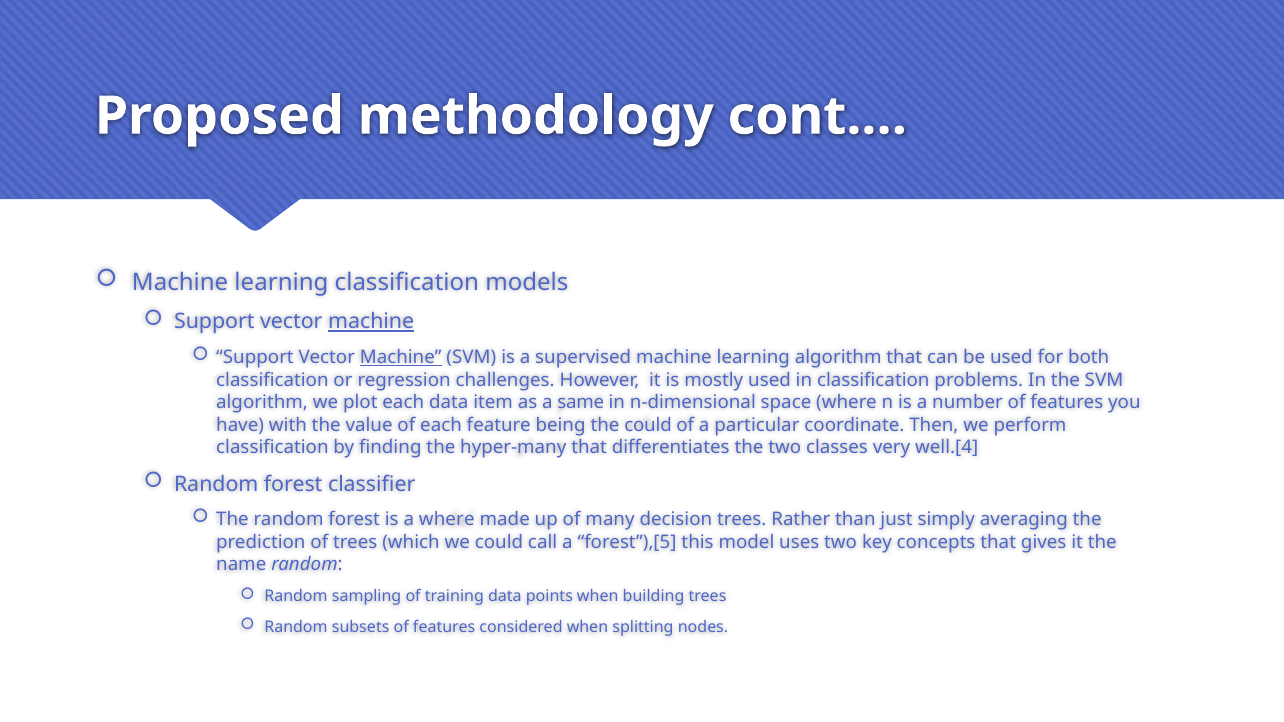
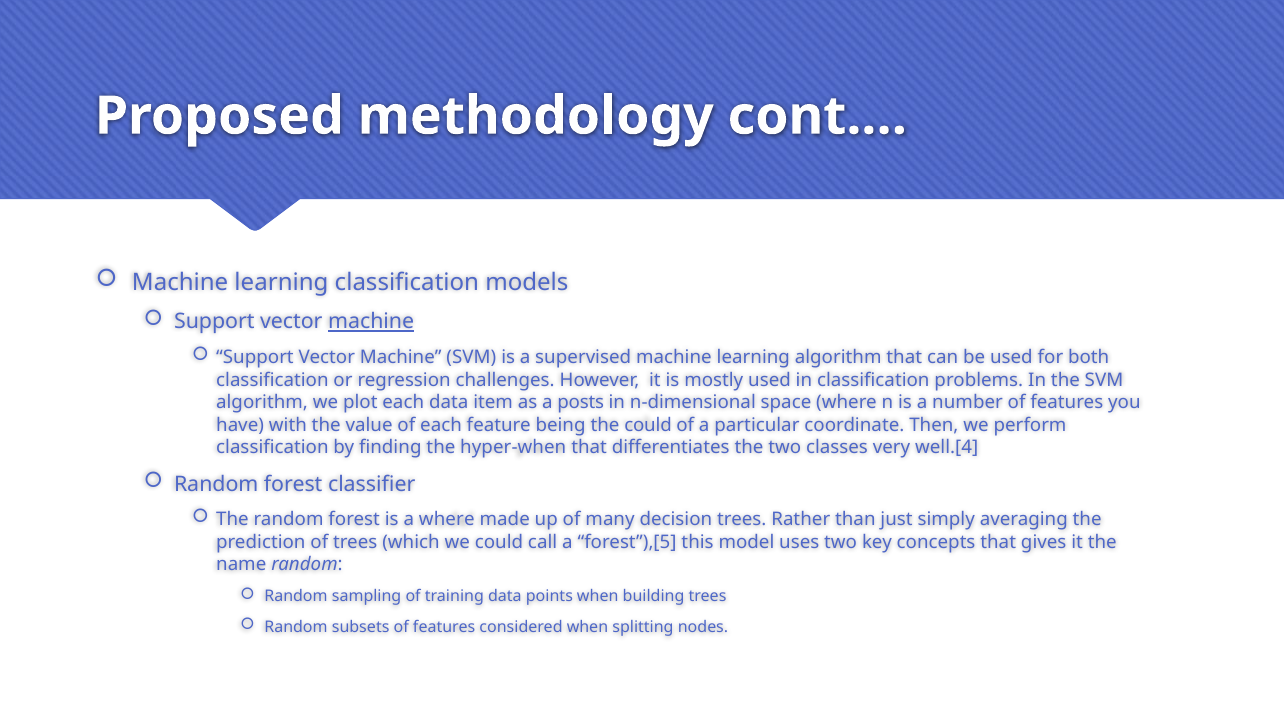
Machine underline: present -> none (401, 358)
same: same -> posts (581, 403)
hyper-many: hyper-many -> hyper-when (513, 448)
